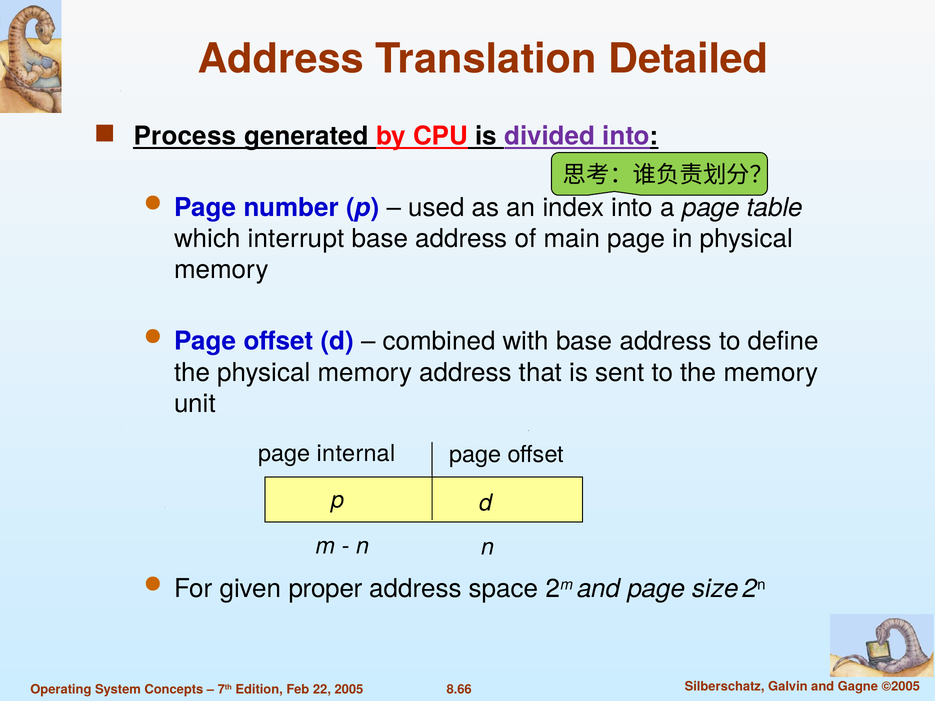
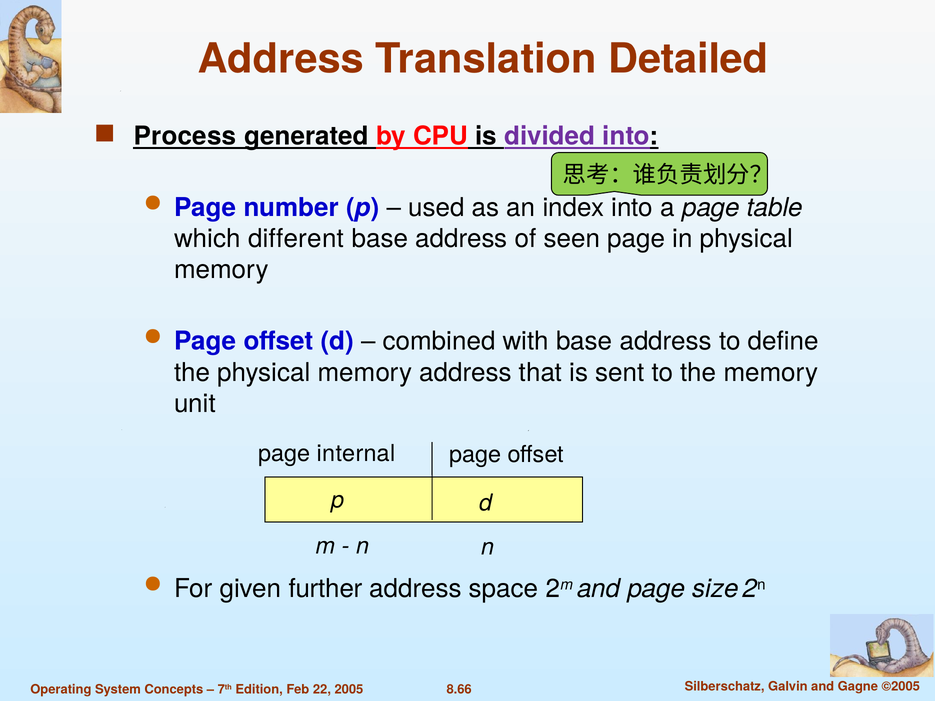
interrupt: interrupt -> different (296, 239)
main: main -> seen (572, 239)
proper: proper -> further (326, 589)
